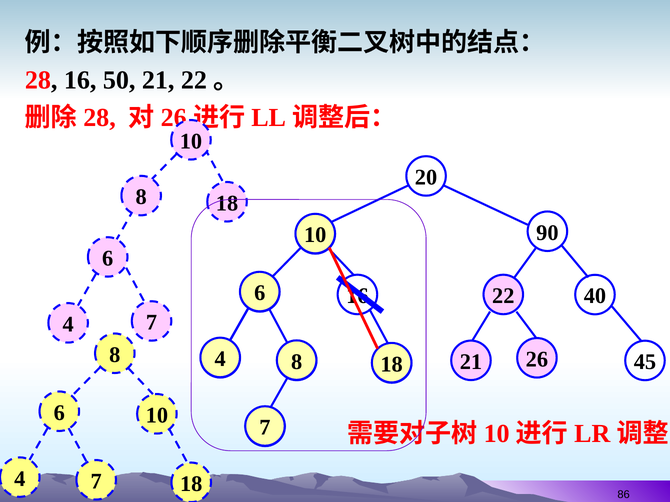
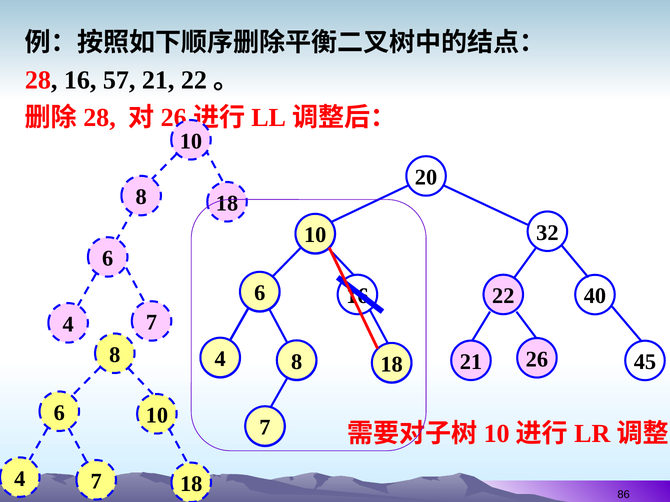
50: 50 -> 57 (119, 80)
90: 90 -> 32 (547, 233)
